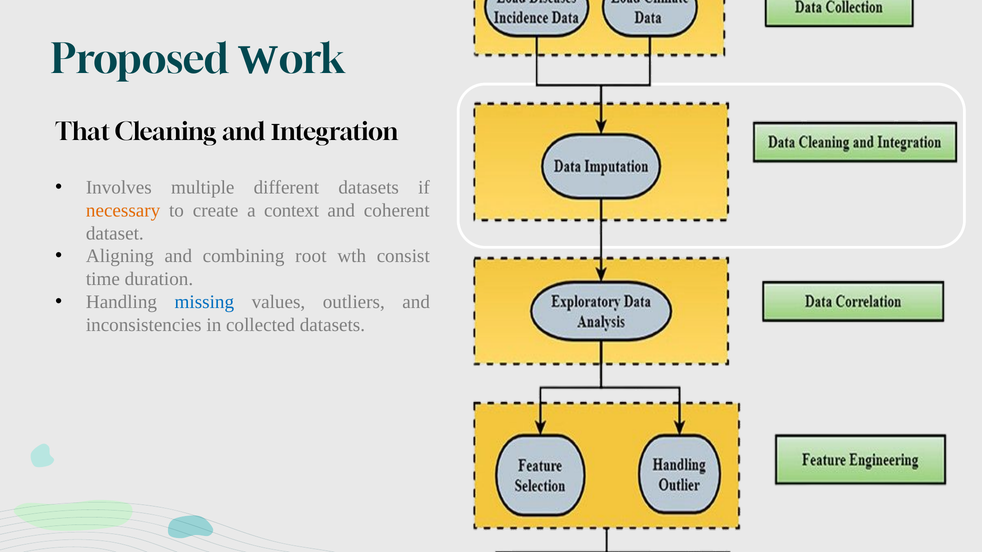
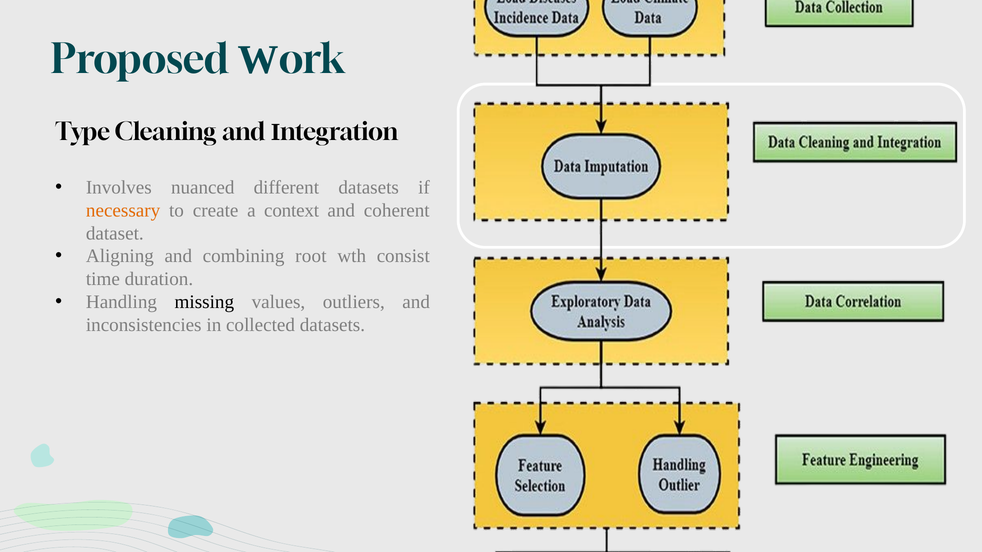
That: That -> Type (83, 132)
multiple: multiple -> nuanced (203, 188)
missing colour: blue -> black (204, 302)
